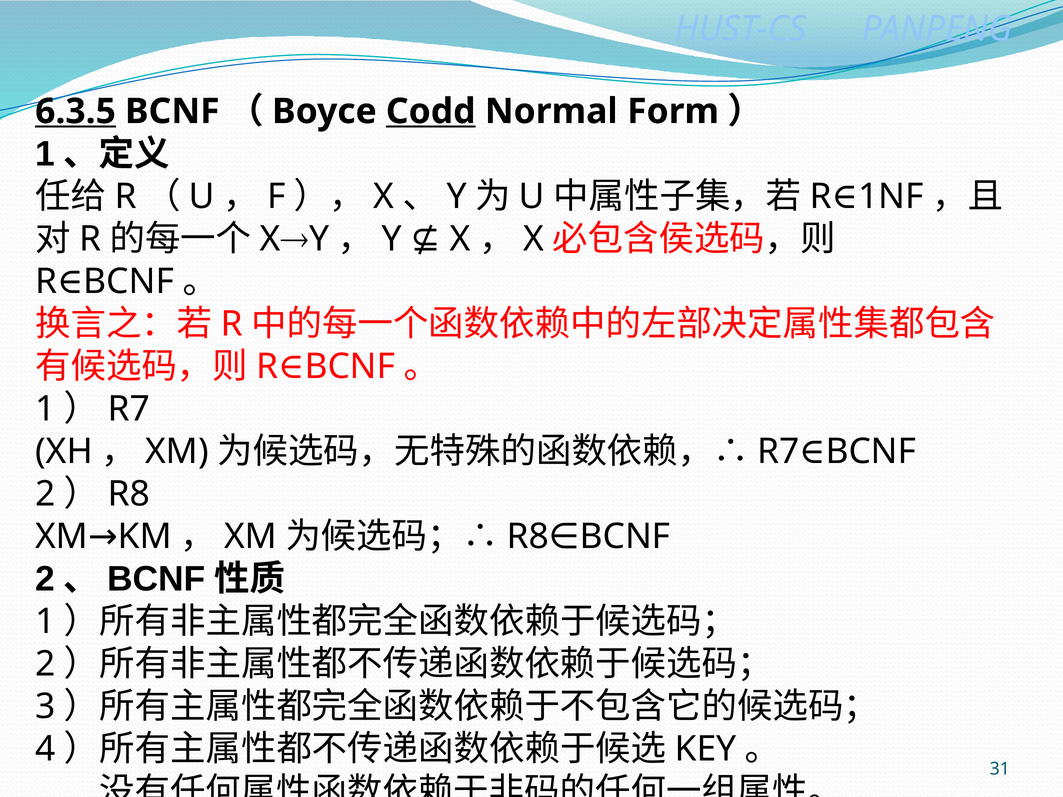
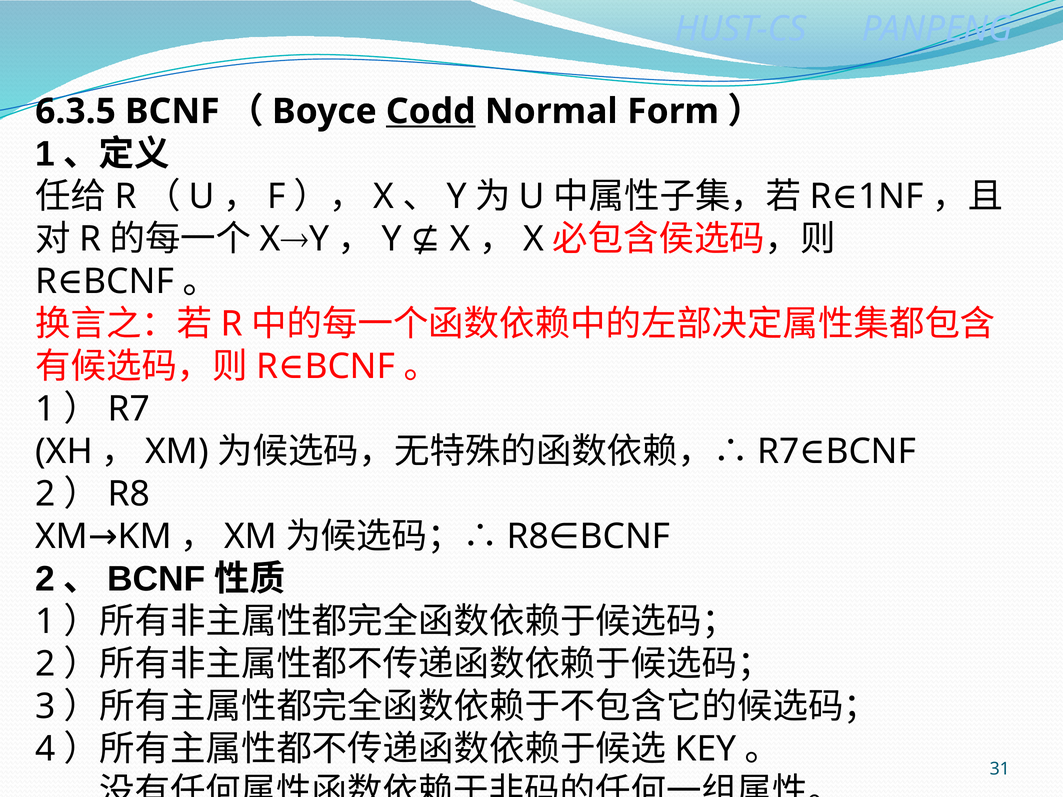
6.3.5 underline: present -> none (76, 111)
